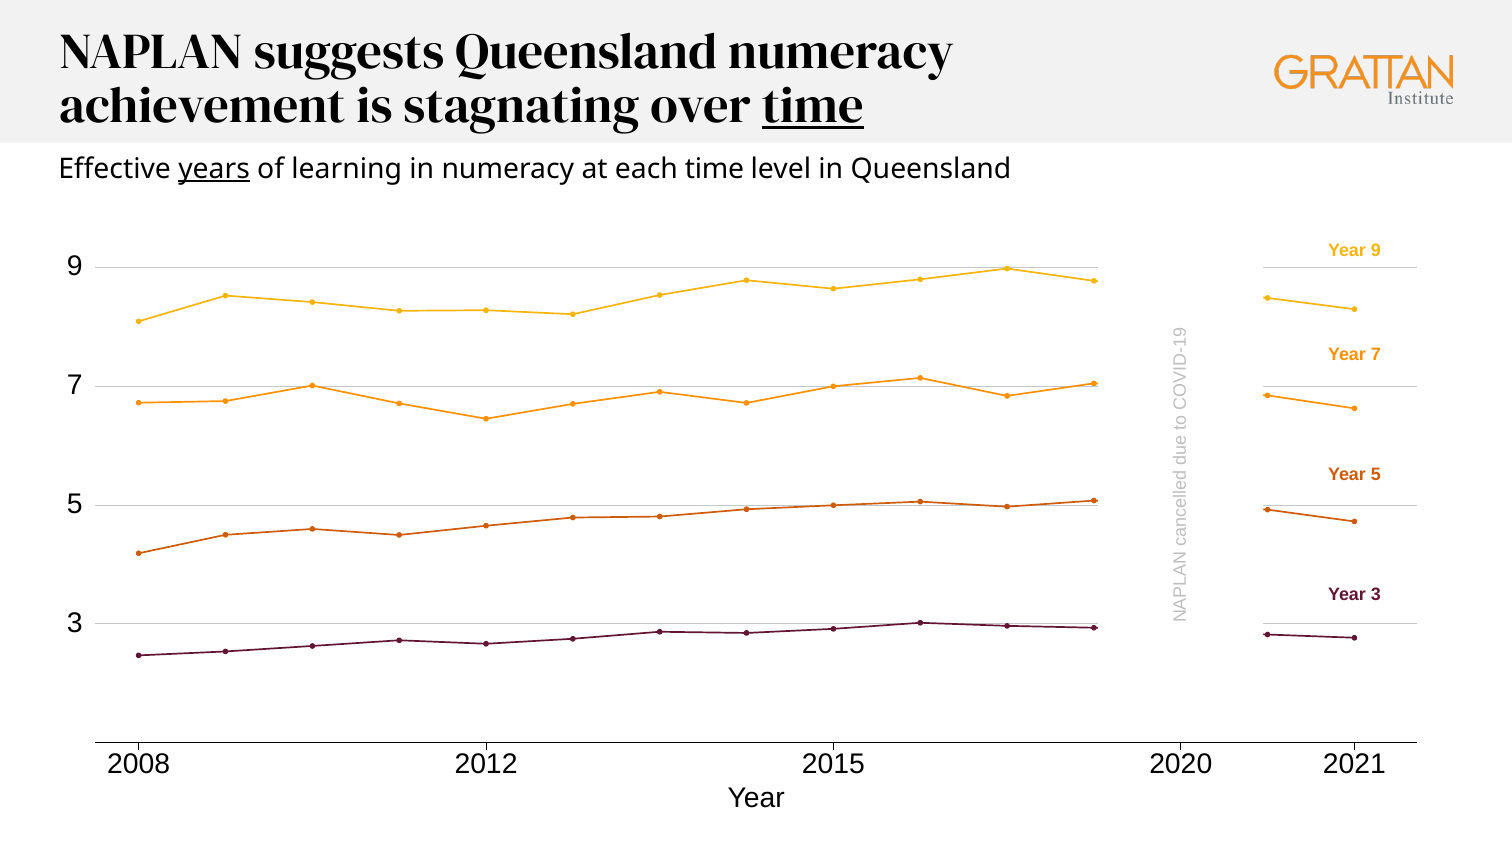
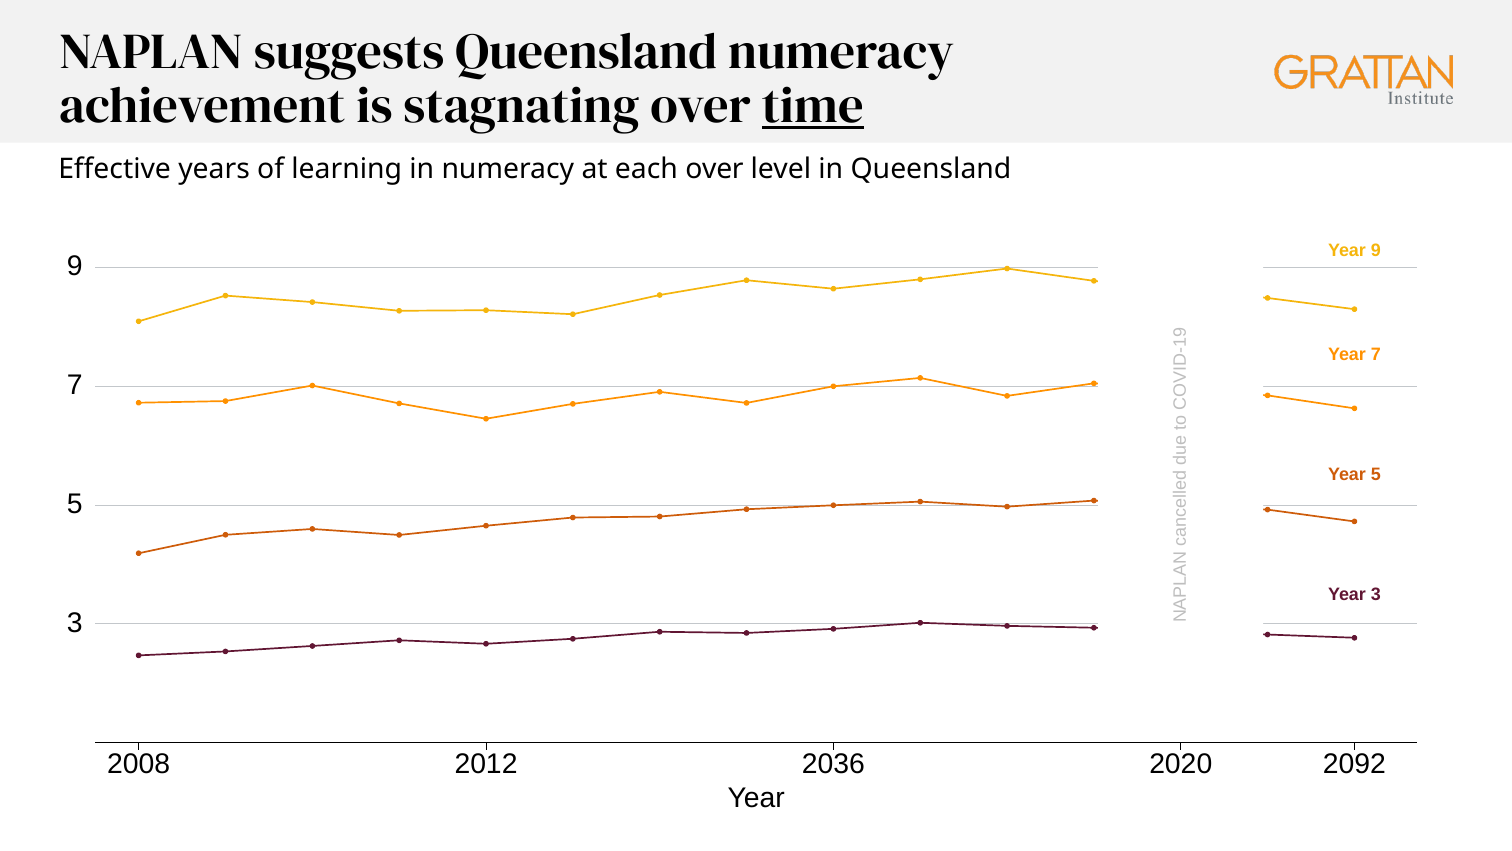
years underline: present -> none (214, 169)
each time: time -> over (714, 169)
2015: 2015 -> 2036 (833, 764)
2021: 2021 -> 2092 (1354, 764)
